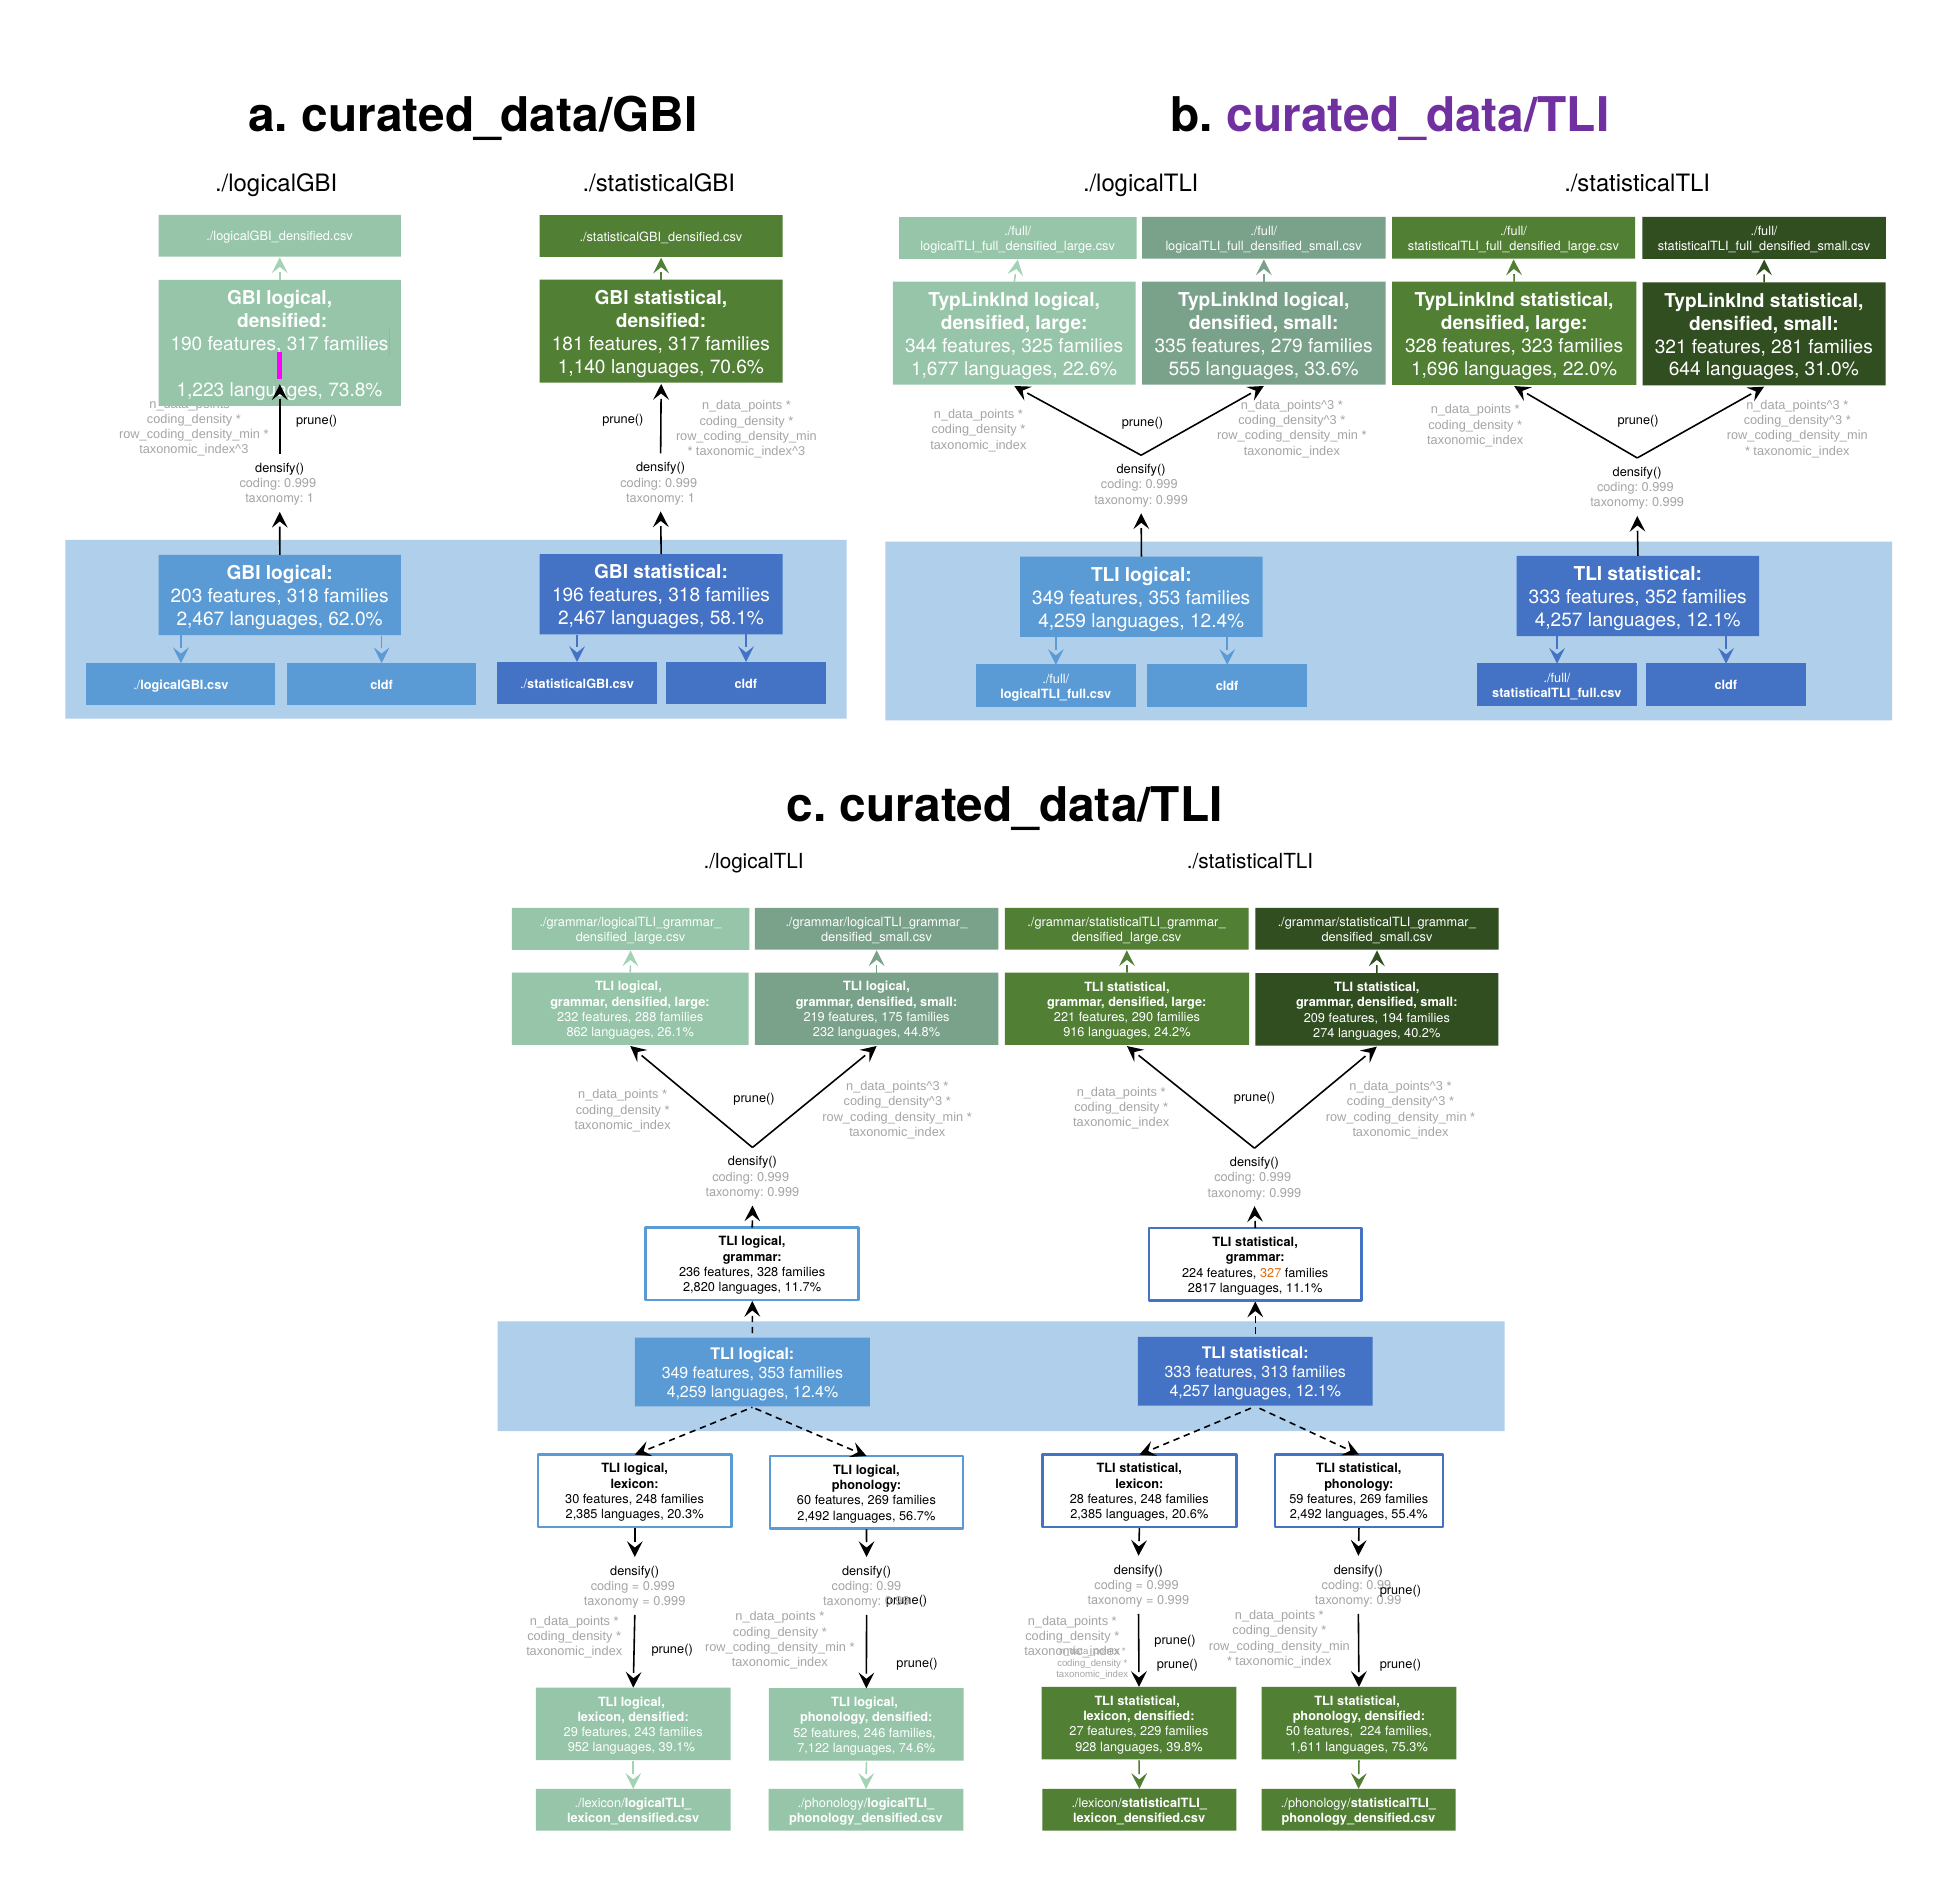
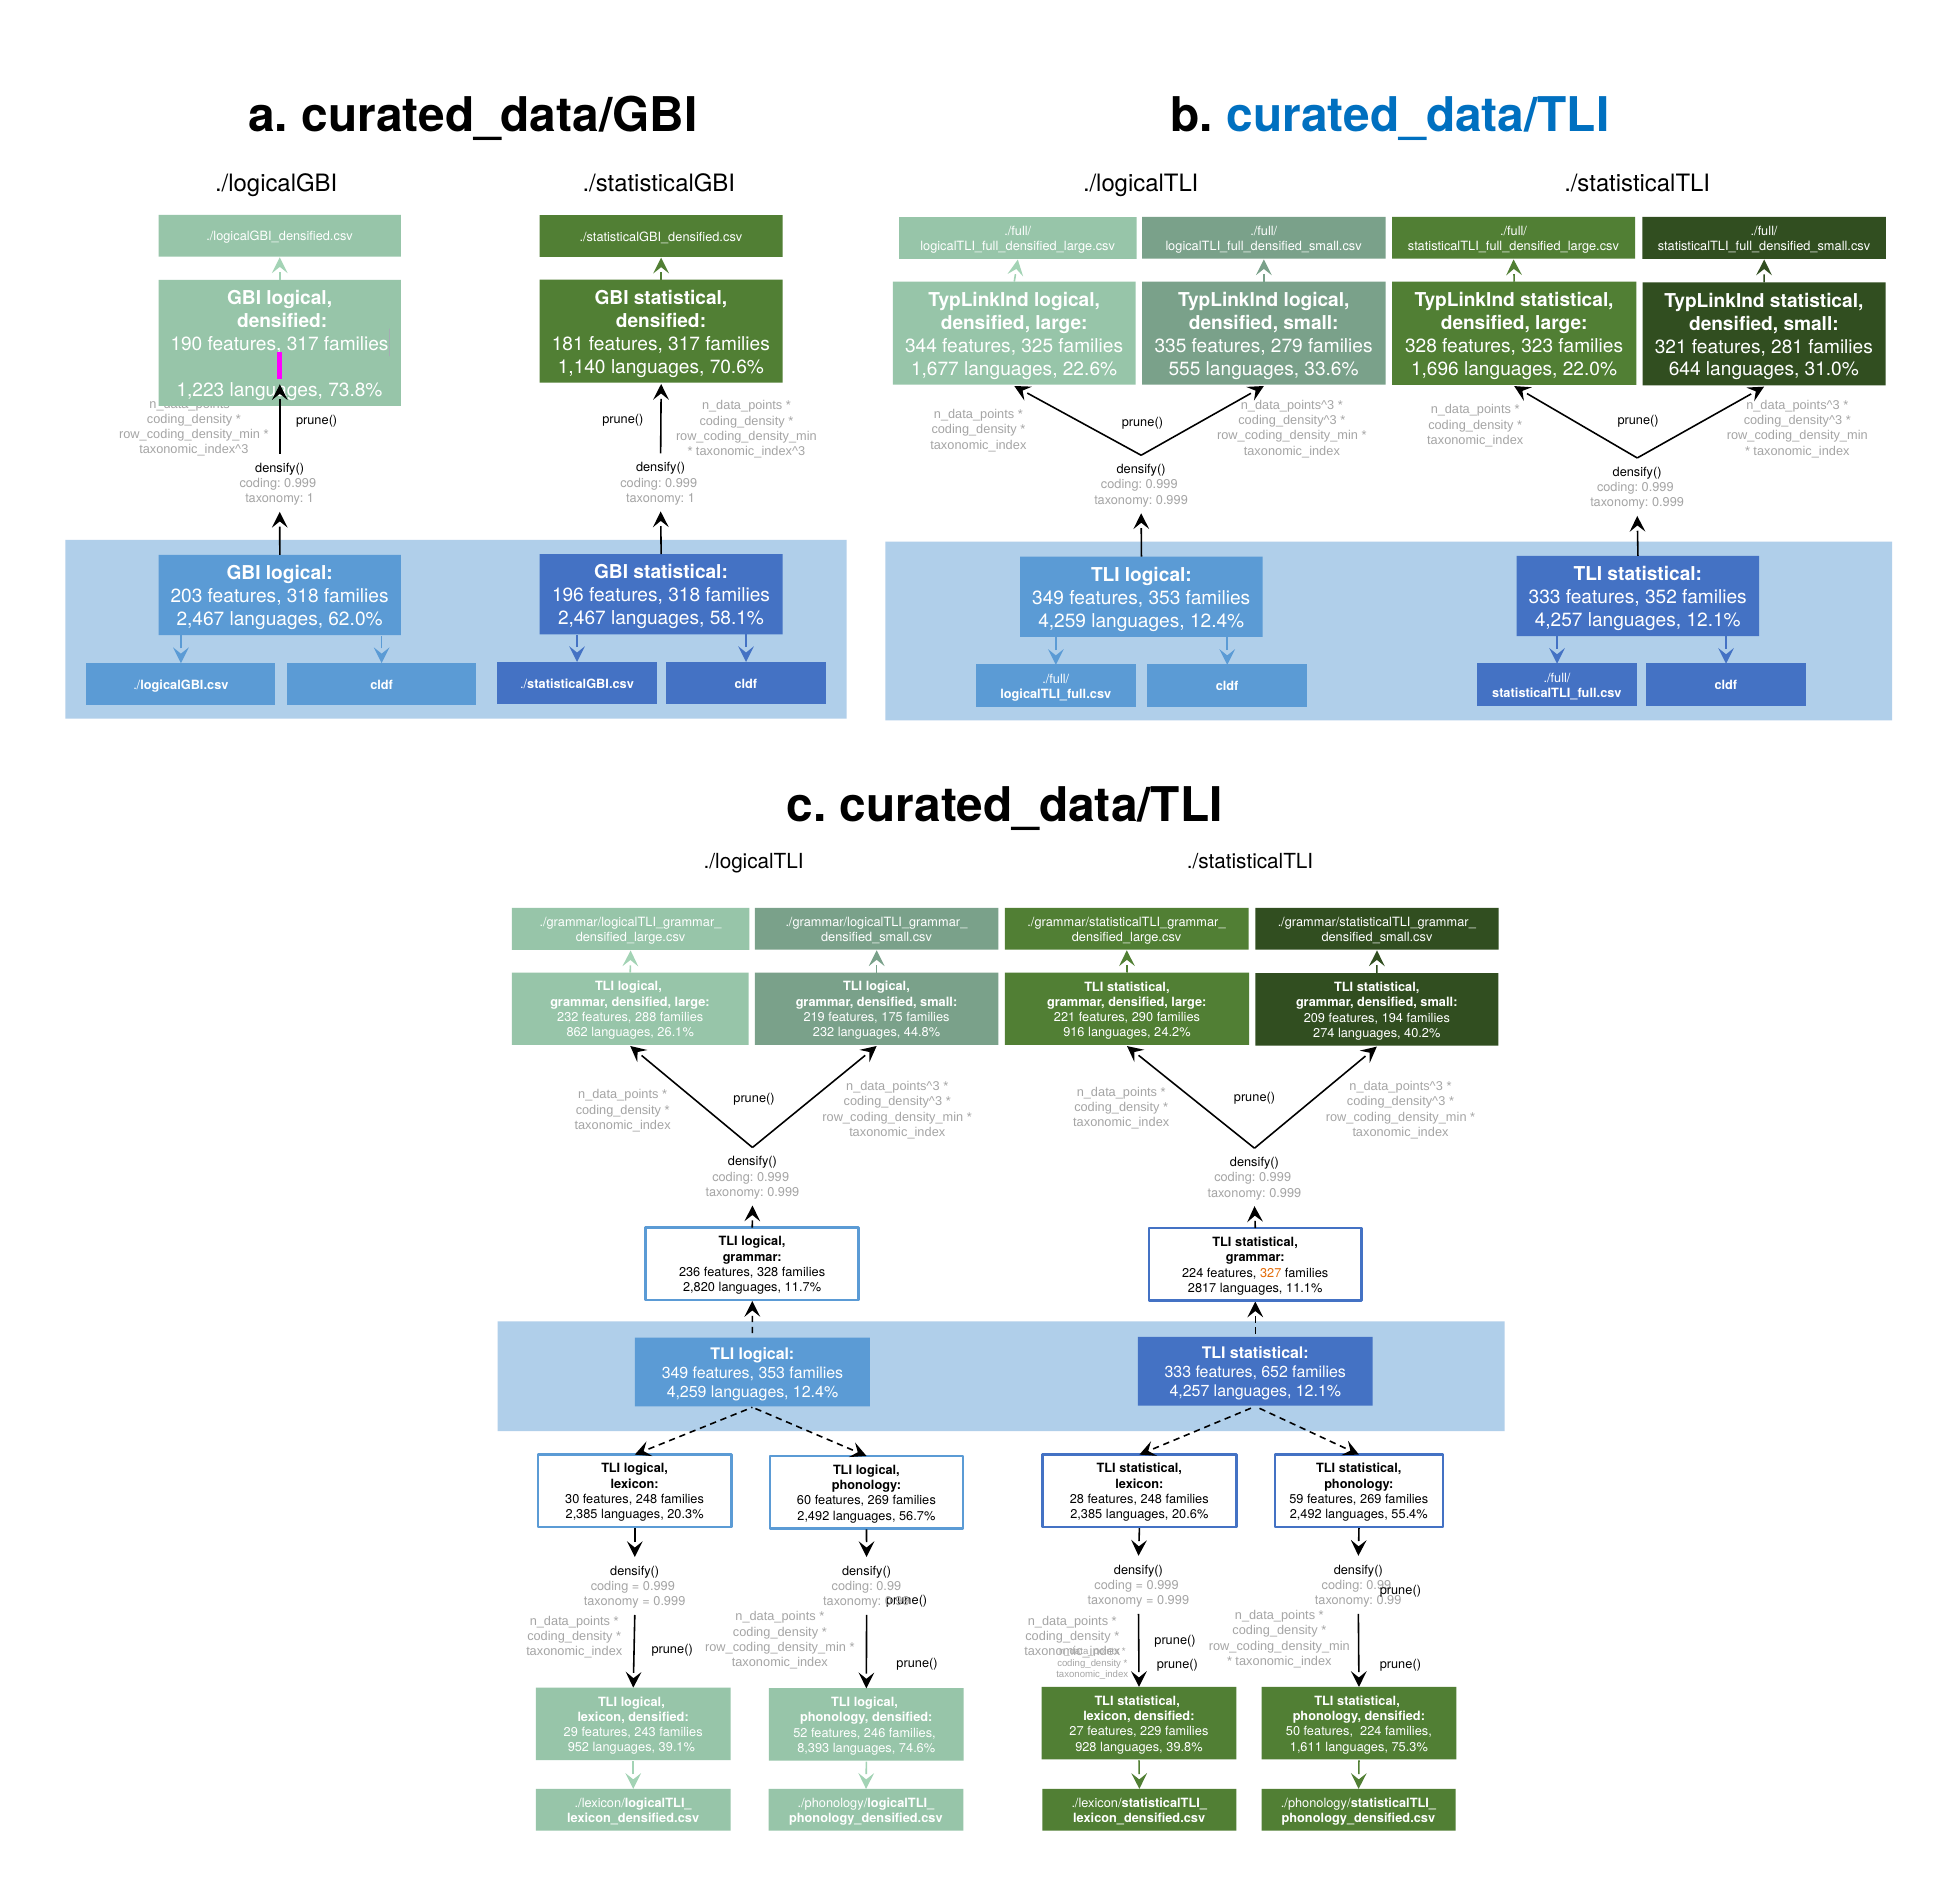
curated_data/TLI colour: purple -> blue (1418, 115)
313: 313 -> 652 (1275, 1372)
7,122: 7,122 -> 8,393 (813, 1748)
